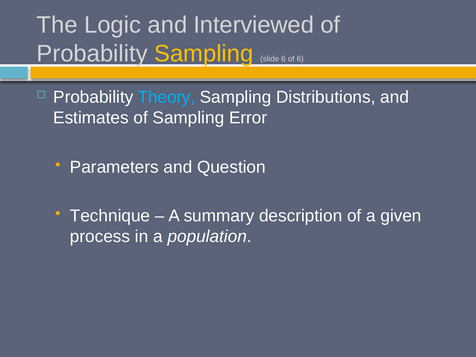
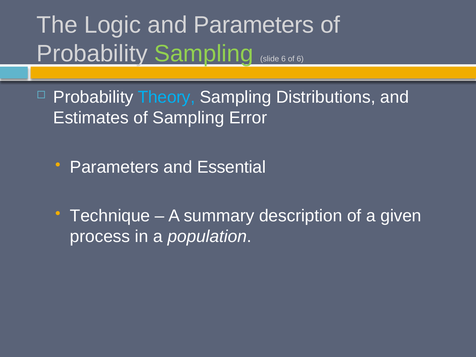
and Interviewed: Interviewed -> Parameters (254, 25)
Sampling colour: yellow -> light green (204, 54)
Question: Question -> Essential (231, 167)
